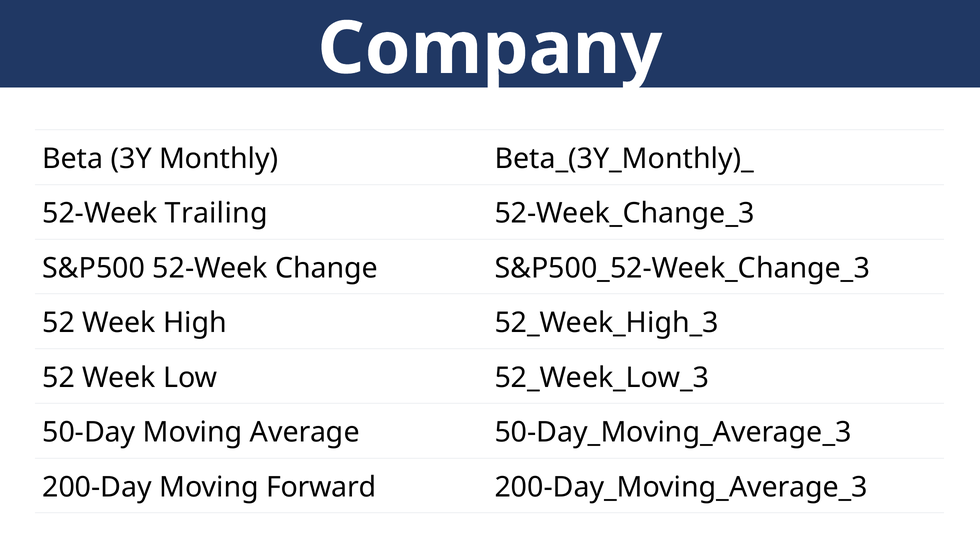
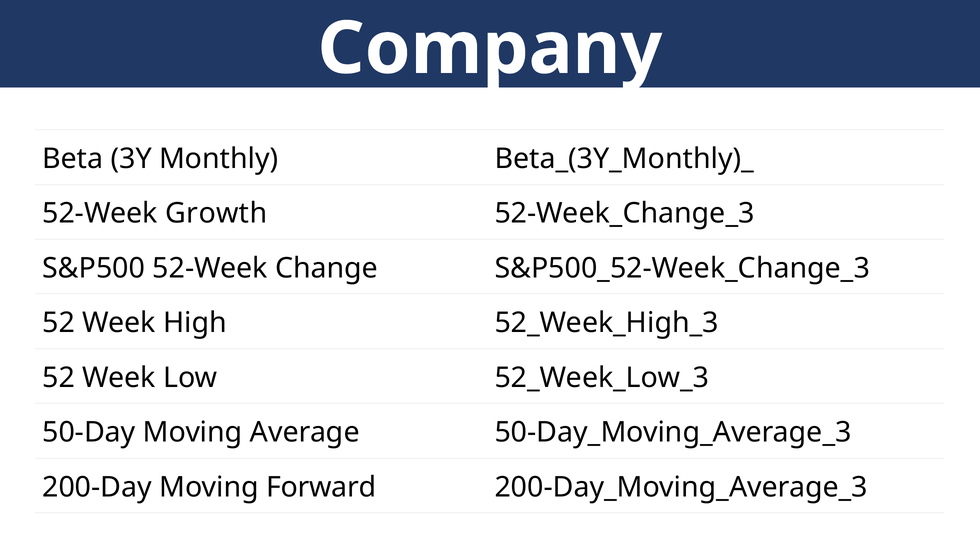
Trailing: Trailing -> Growth (216, 214)
